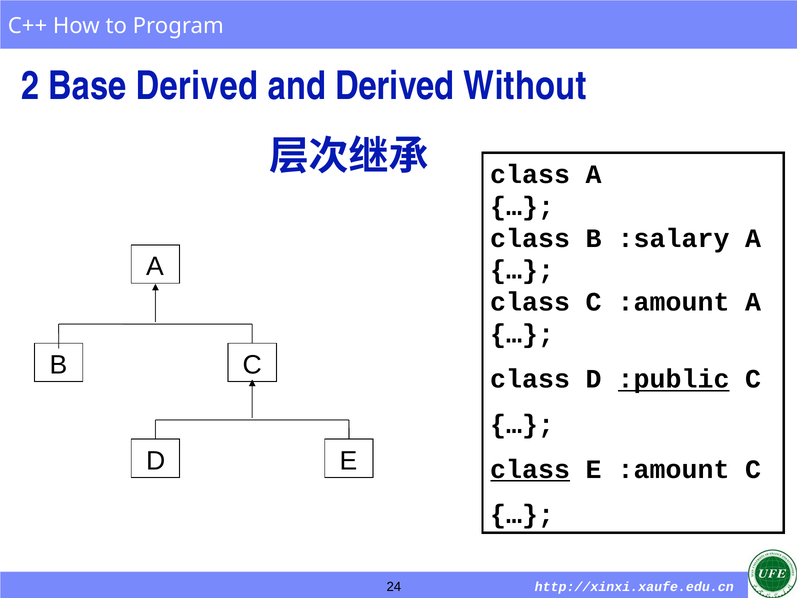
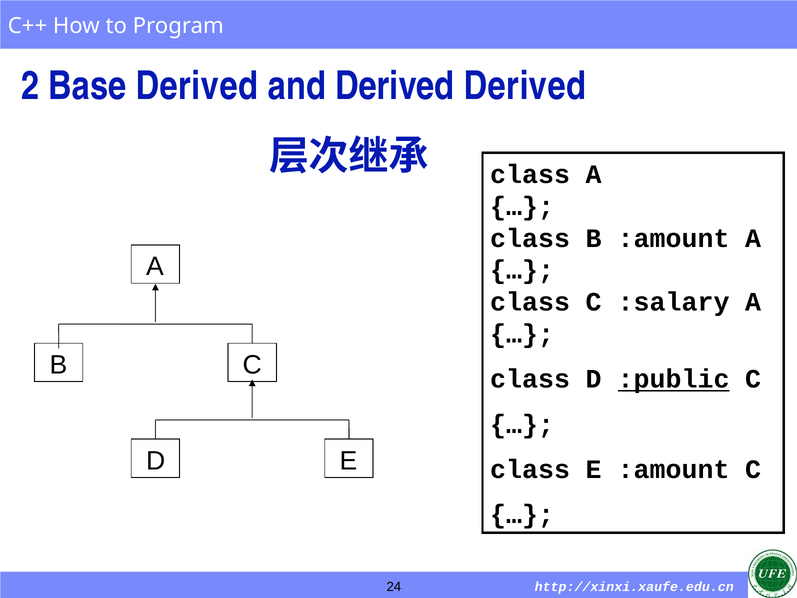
Derived Without: Without -> Derived (525, 86)
B :salary: :salary -> :amount (674, 238)
C :amount: :amount -> :salary (674, 302)
class underline: present -> none (530, 469)
